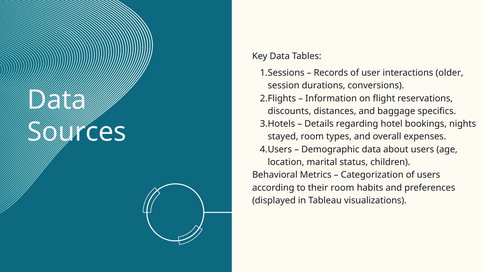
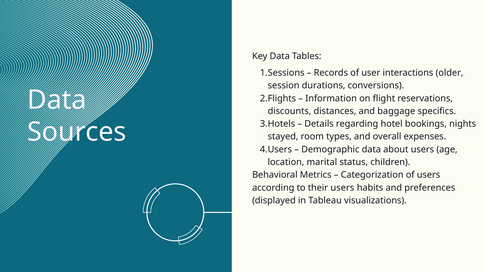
their room: room -> users (342, 188)
